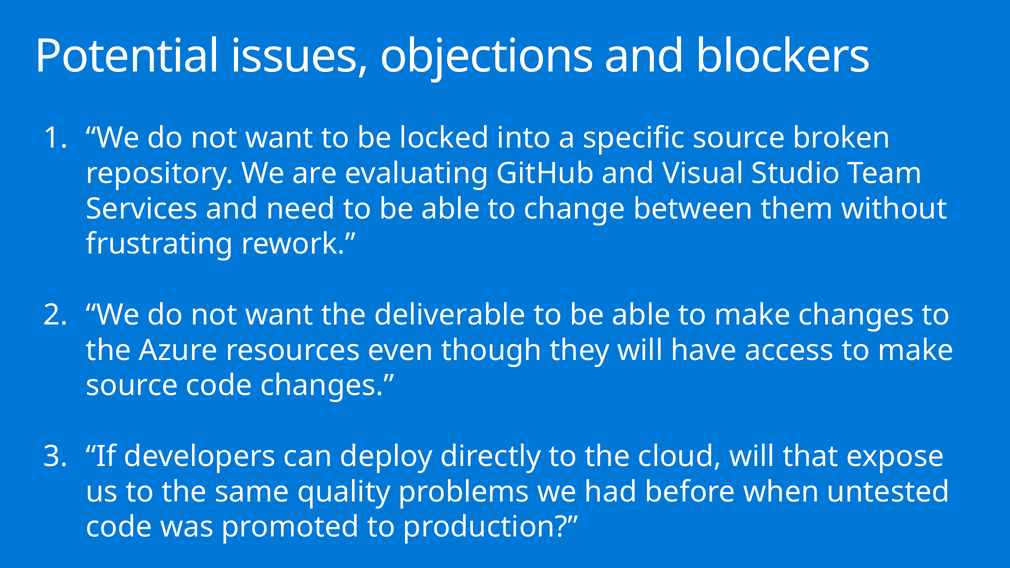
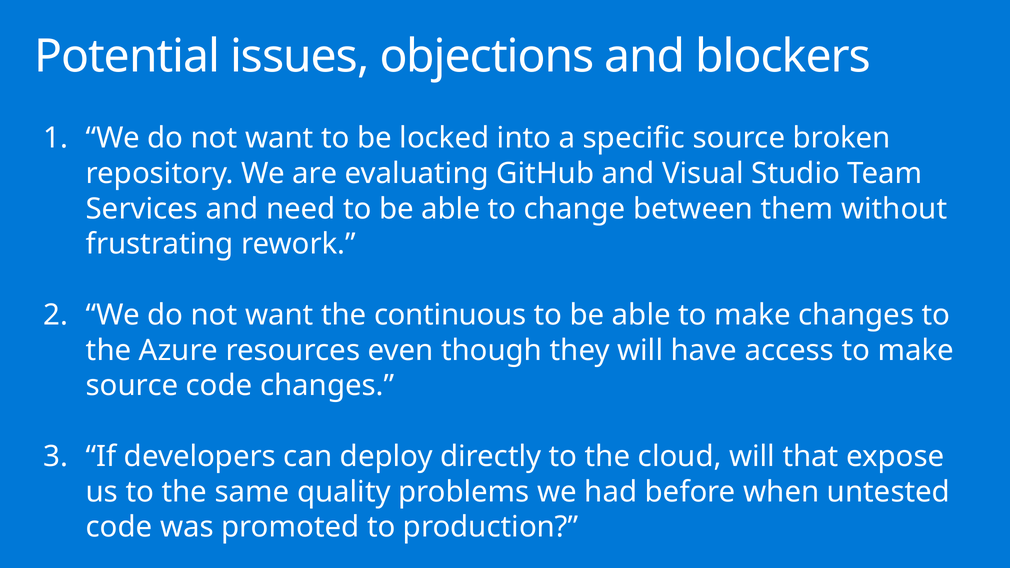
deliverable: deliverable -> continuous (450, 315)
